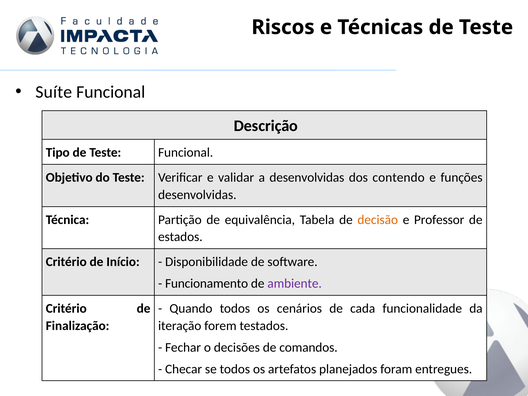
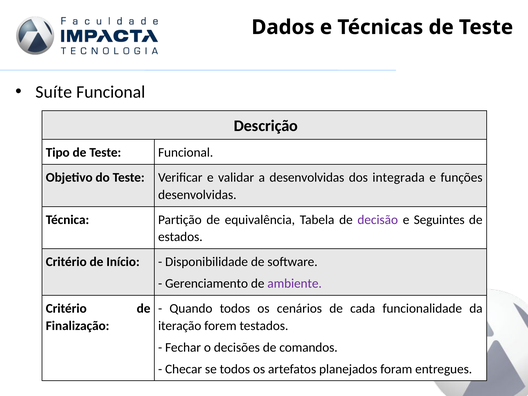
Riscos: Riscos -> Dados (283, 27)
contendo: contendo -> integrada (399, 178)
decisão colour: orange -> purple (378, 220)
Professor: Professor -> Seguintes (439, 220)
Funcionamento: Funcionamento -> Gerenciamento (207, 284)
